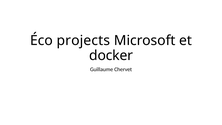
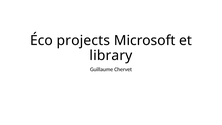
docker: docker -> library (111, 55)
